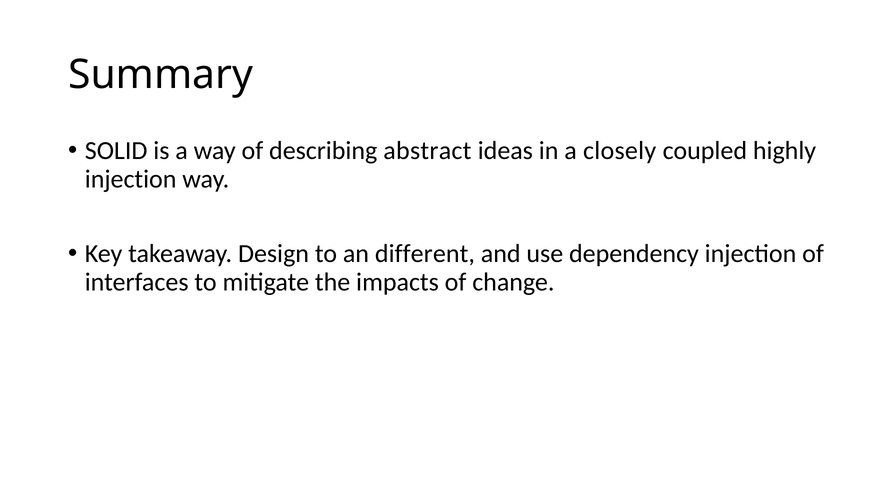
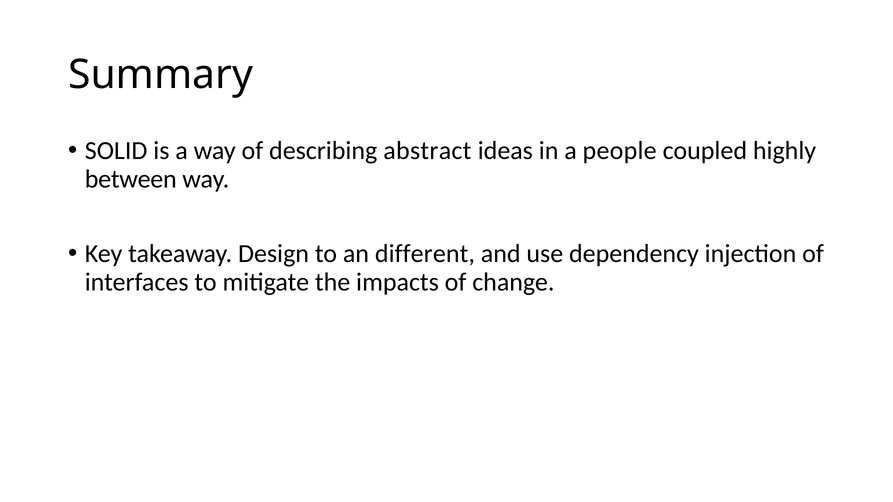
closely: closely -> people (620, 151)
injection: injection -> between (131, 179)
